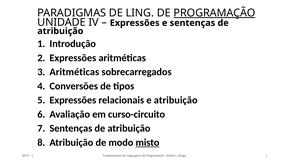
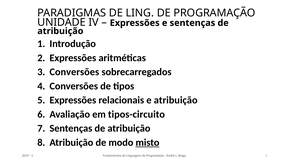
PROGRAMAÇÃO underline: present -> none (215, 13)
3 Aritméticas: Aritméticas -> Conversões (74, 72)
curso-circuito: curso-circuito -> tipos-circuito (136, 114)
